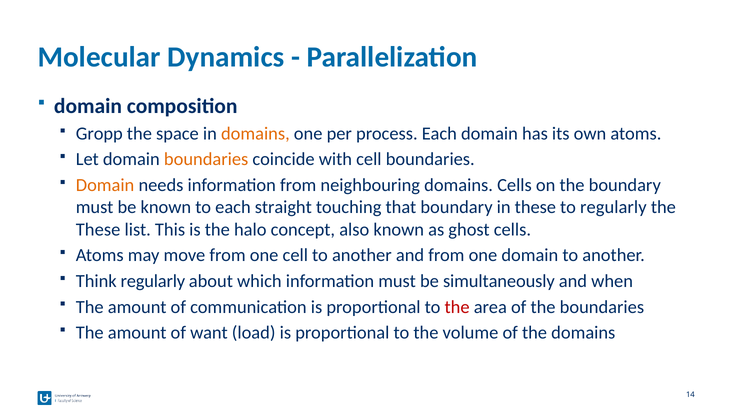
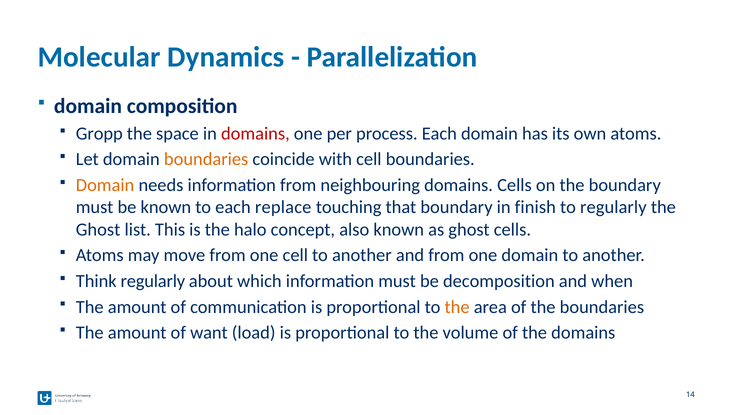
domains colour: orange -> red (255, 134)
straight: straight -> replace (283, 207)
in these: these -> finish (535, 207)
These: These -> Ghost (98, 230)
simultaneously: simultaneously -> decomposition (499, 281)
the colour: red -> orange (457, 307)
